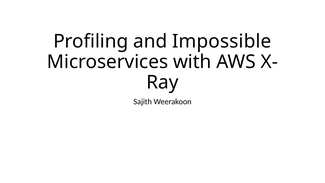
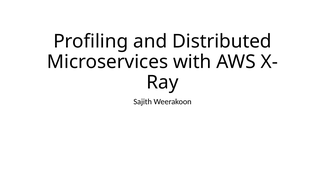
Impossible: Impossible -> Distributed (222, 41)
